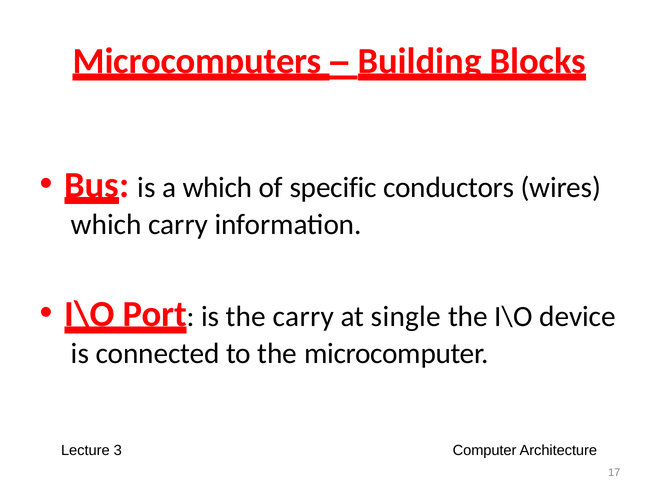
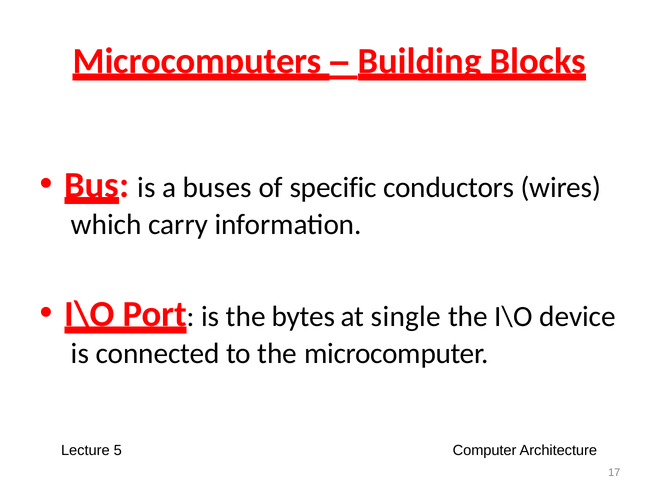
a which: which -> buses (217, 187)
the carry: carry -> bytes (303, 317)
3: 3 -> 5 (118, 450)
